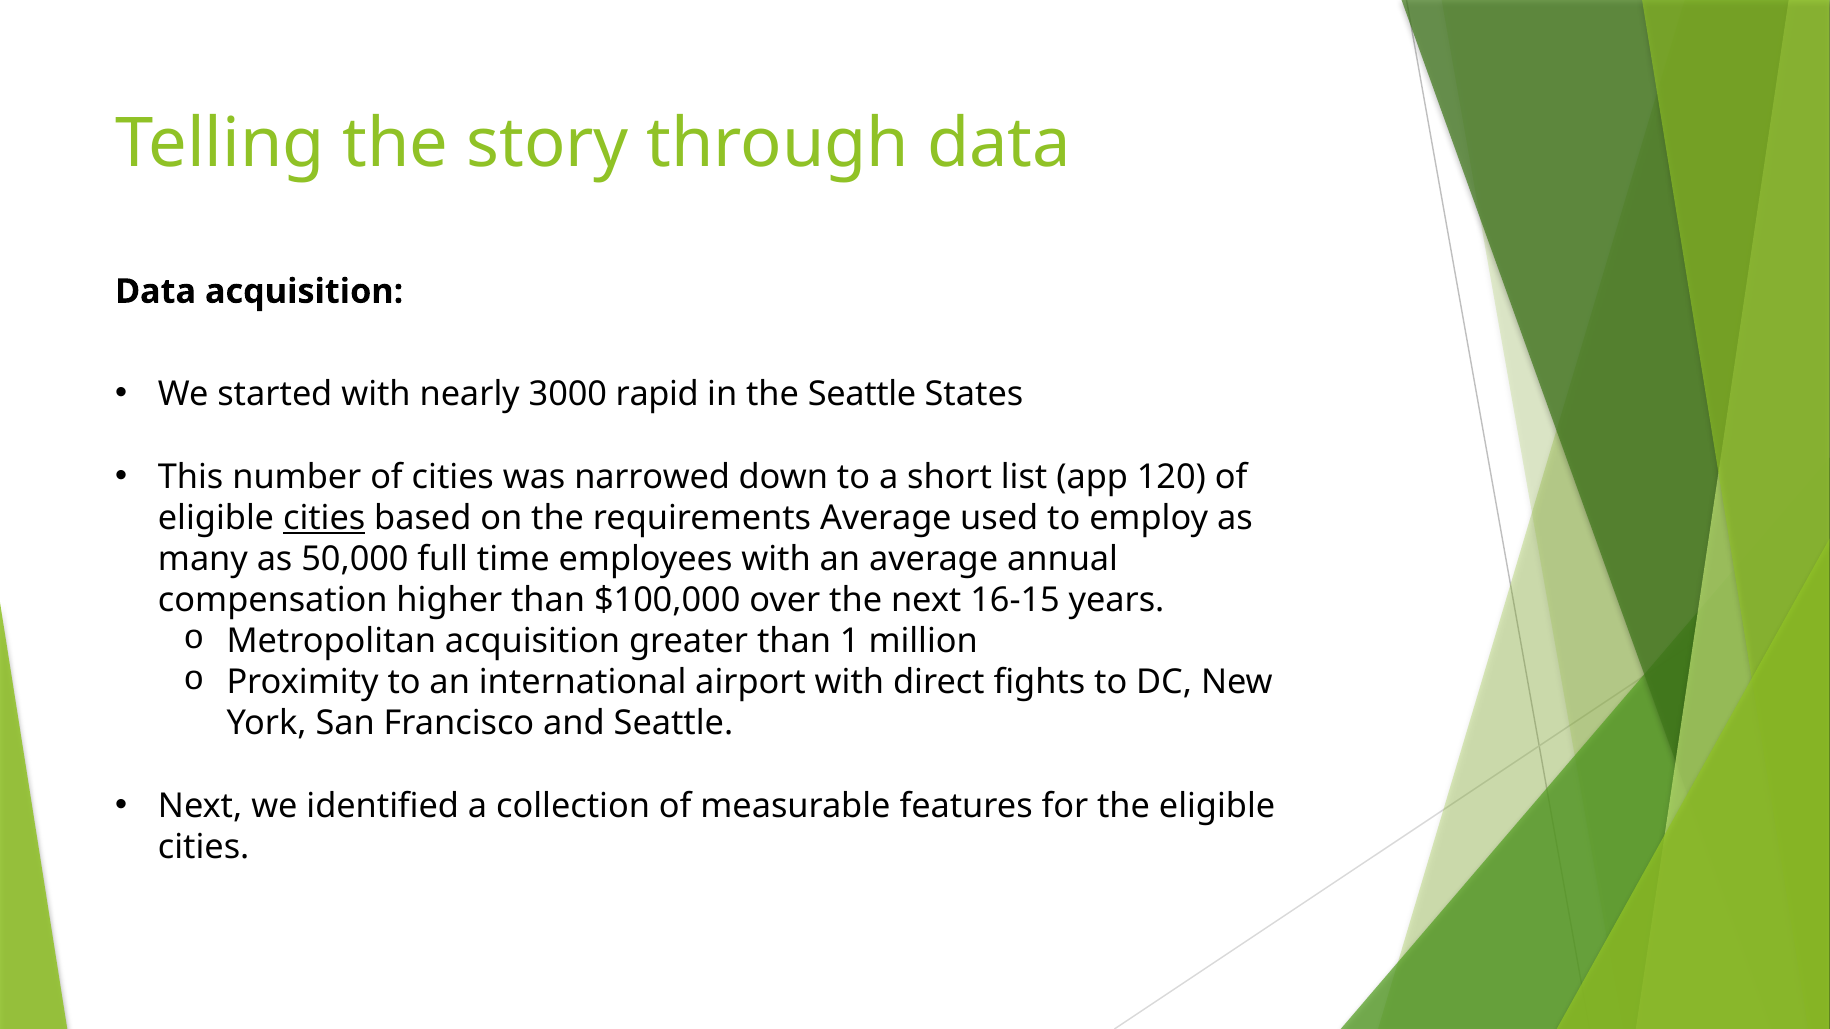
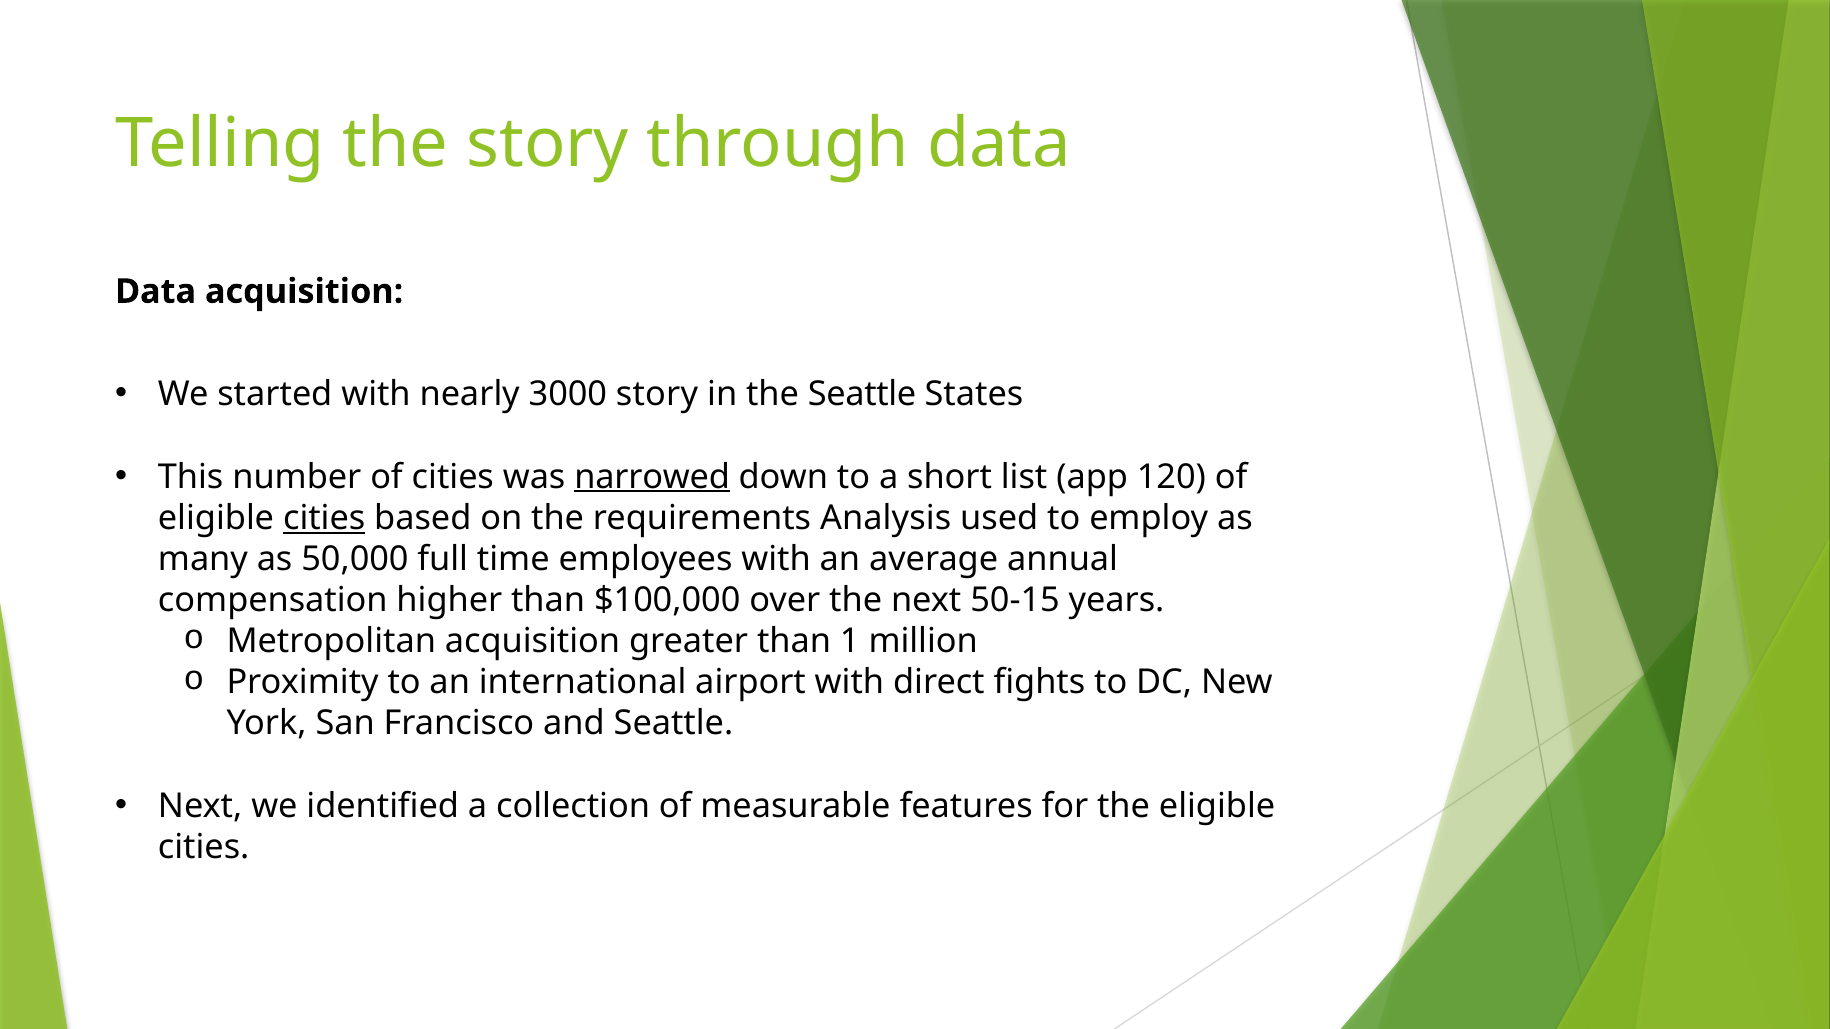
3000 rapid: rapid -> story (657, 395)
narrowed underline: none -> present (652, 477)
requirements Average: Average -> Analysis (886, 518)
16-15: 16-15 -> 50-15 (1015, 600)
